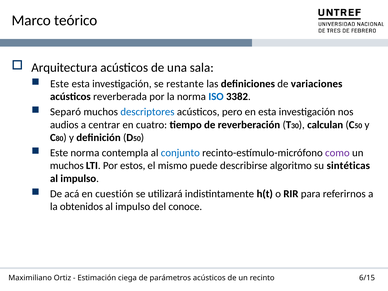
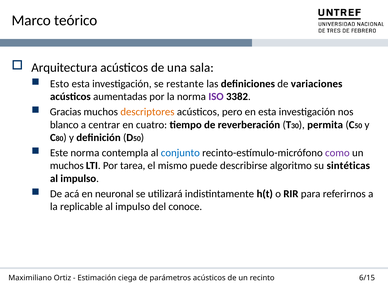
Este: Este -> Esto (60, 84)
reverberada: reverberada -> aumentadas (120, 97)
ISO colour: blue -> purple (216, 97)
Separó: Separó -> Gracias (66, 112)
descriptores colour: blue -> orange (147, 112)
audios: audios -> blanco (64, 125)
calculan: calculan -> permita (325, 125)
estos: estos -> tarea (133, 166)
cuestión: cuestión -> neuronal (114, 194)
obtenidos: obtenidos -> replicable (81, 207)
